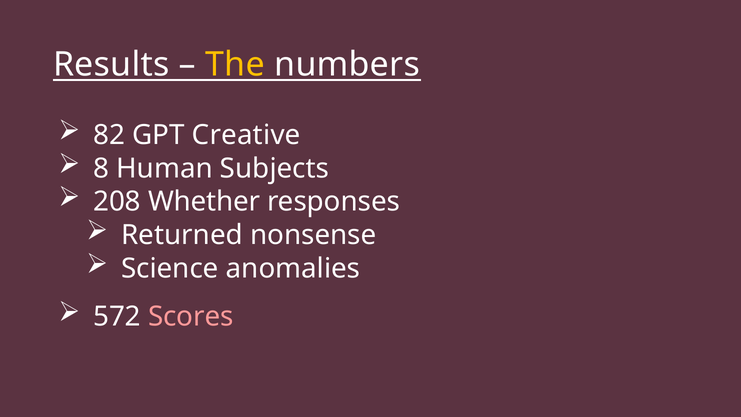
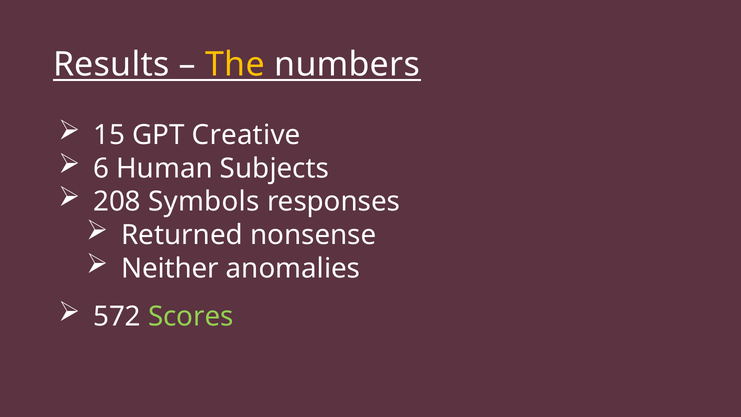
82: 82 -> 15 (109, 135)
8: 8 -> 6 (101, 168)
Whether: Whether -> Symbols (204, 202)
Science: Science -> Neither (170, 268)
Scores colour: pink -> light green (191, 316)
